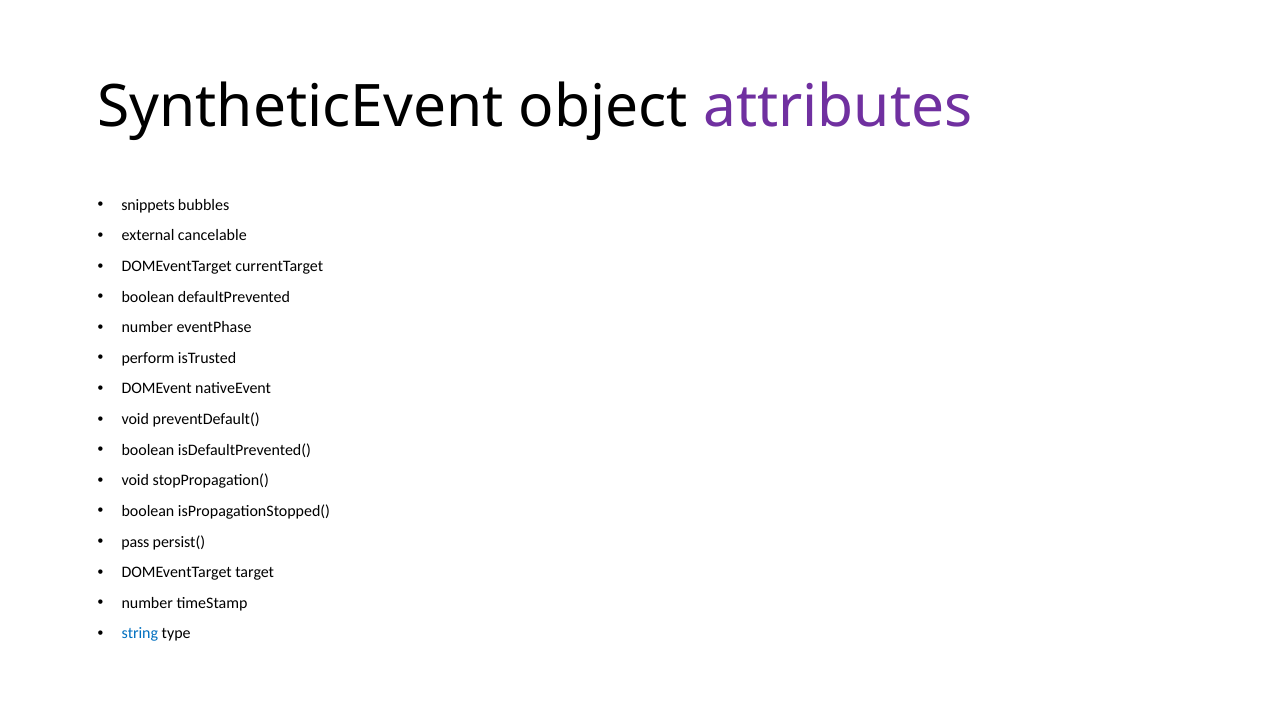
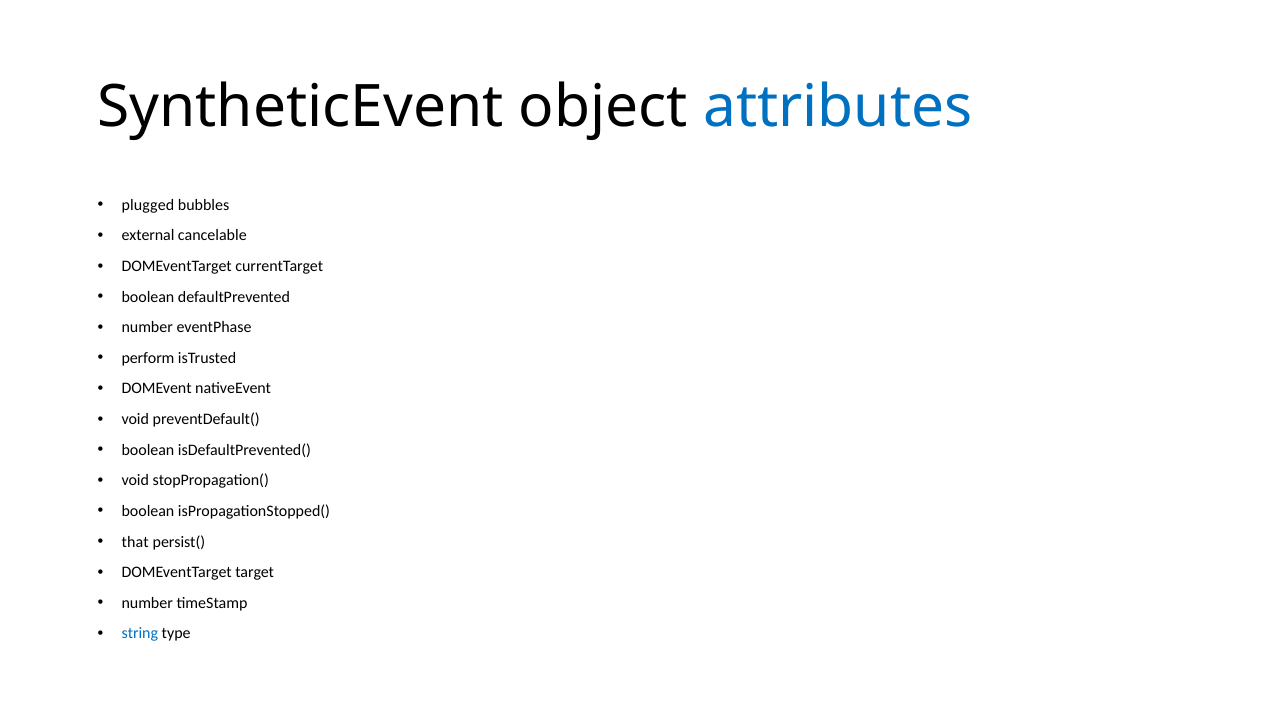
attributes colour: purple -> blue (838, 108)
snippets: snippets -> plugged (148, 205)
pass: pass -> that (135, 542)
